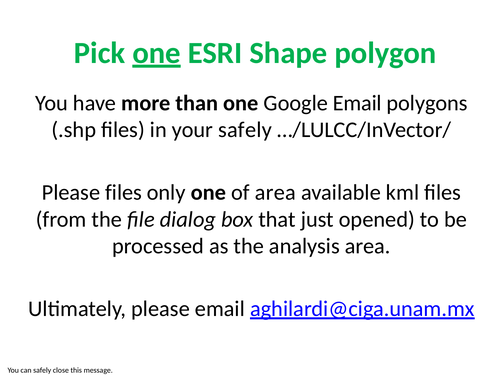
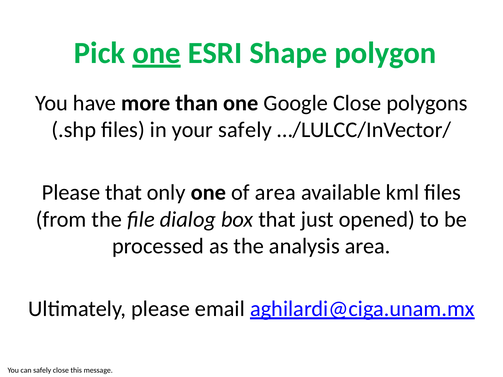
Google Email: Email -> Close (357, 103)
Please files: files -> that (124, 193)
